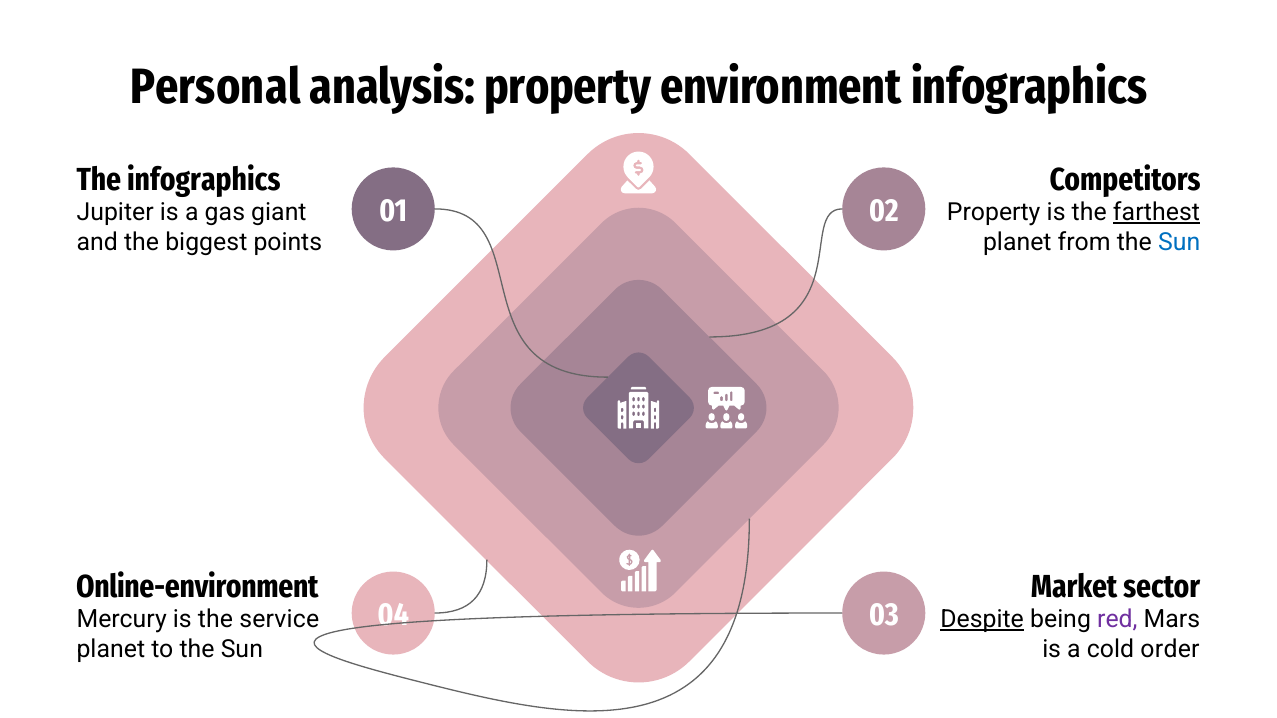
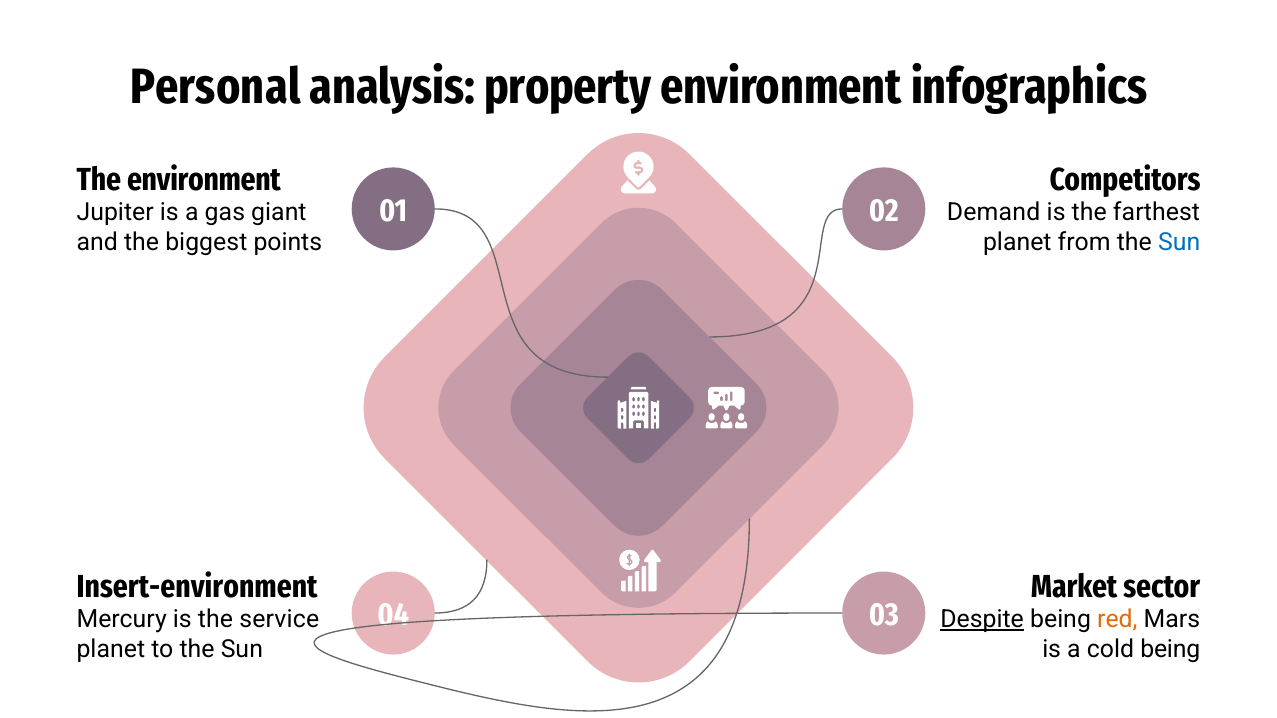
The infographics: infographics -> environment (204, 180)
Property: Property -> Demand (994, 213)
farthest underline: present -> none (1157, 213)
Online-environment: Online-environment -> Insert-environment (197, 587)
red colour: purple -> orange (1117, 619)
cold order: order -> being (1170, 649)
